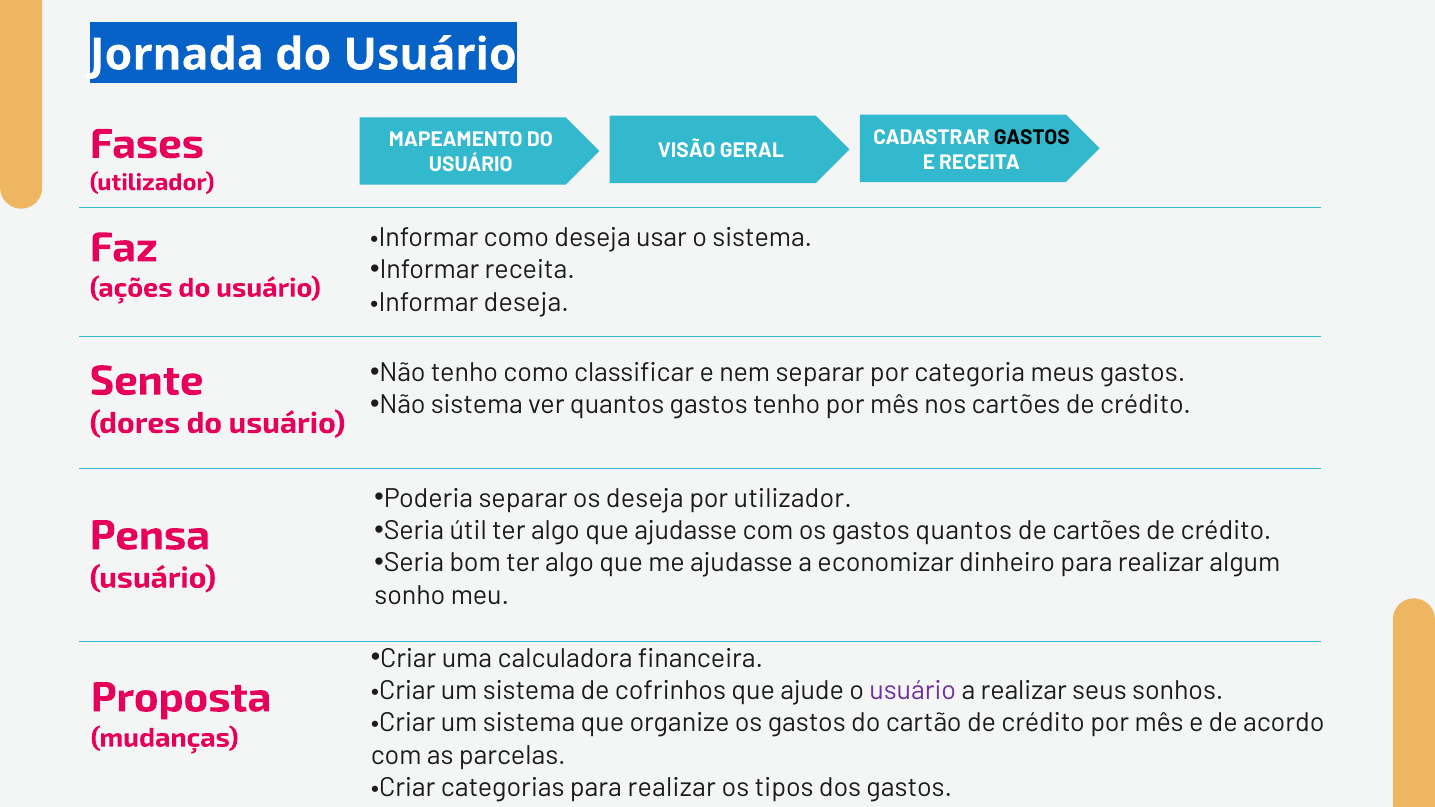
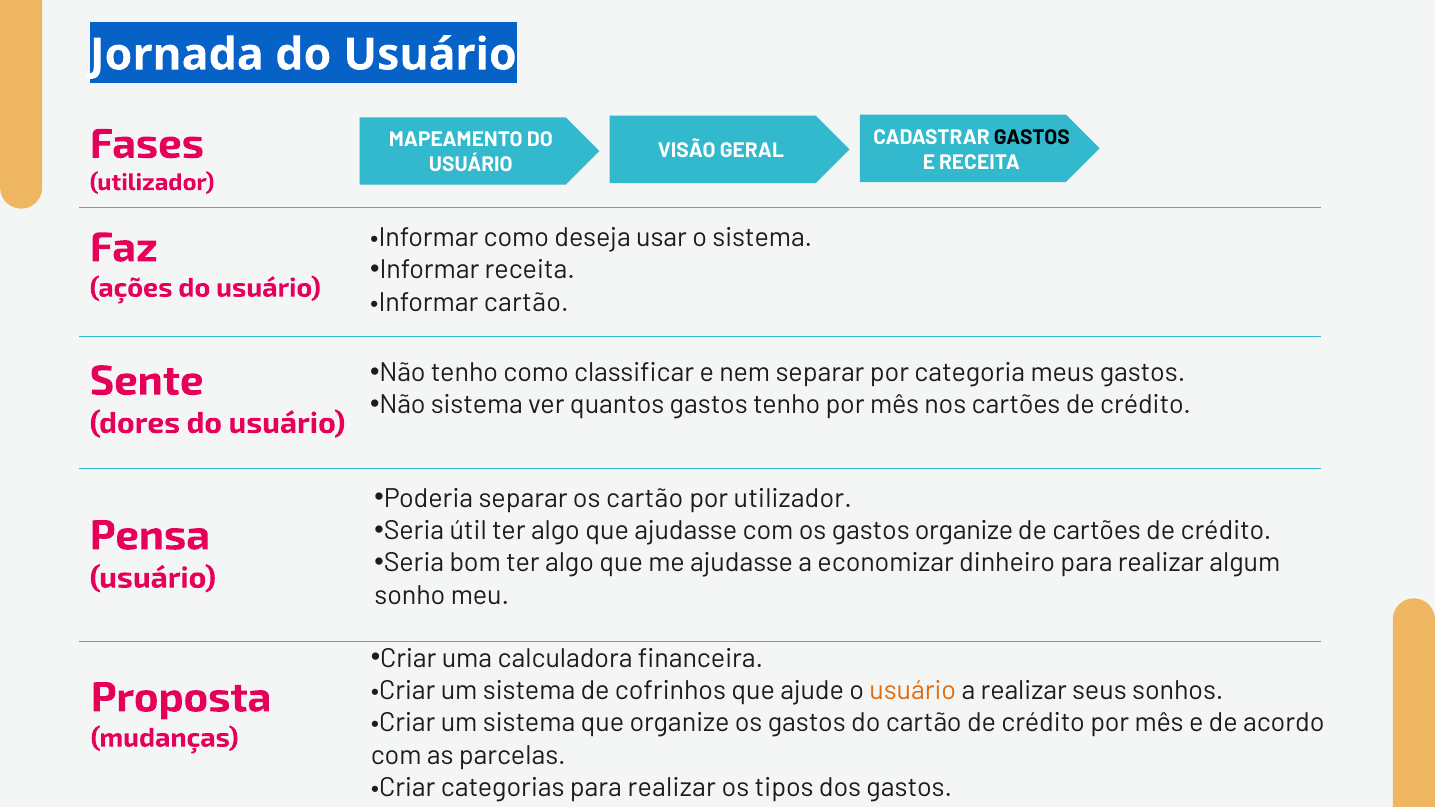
Informar deseja: deseja -> cartão (526, 302)
os deseja: deseja -> cartão (645, 499)
gastos quantos: quantos -> organize (964, 531)
usuário colour: purple -> orange (913, 691)
